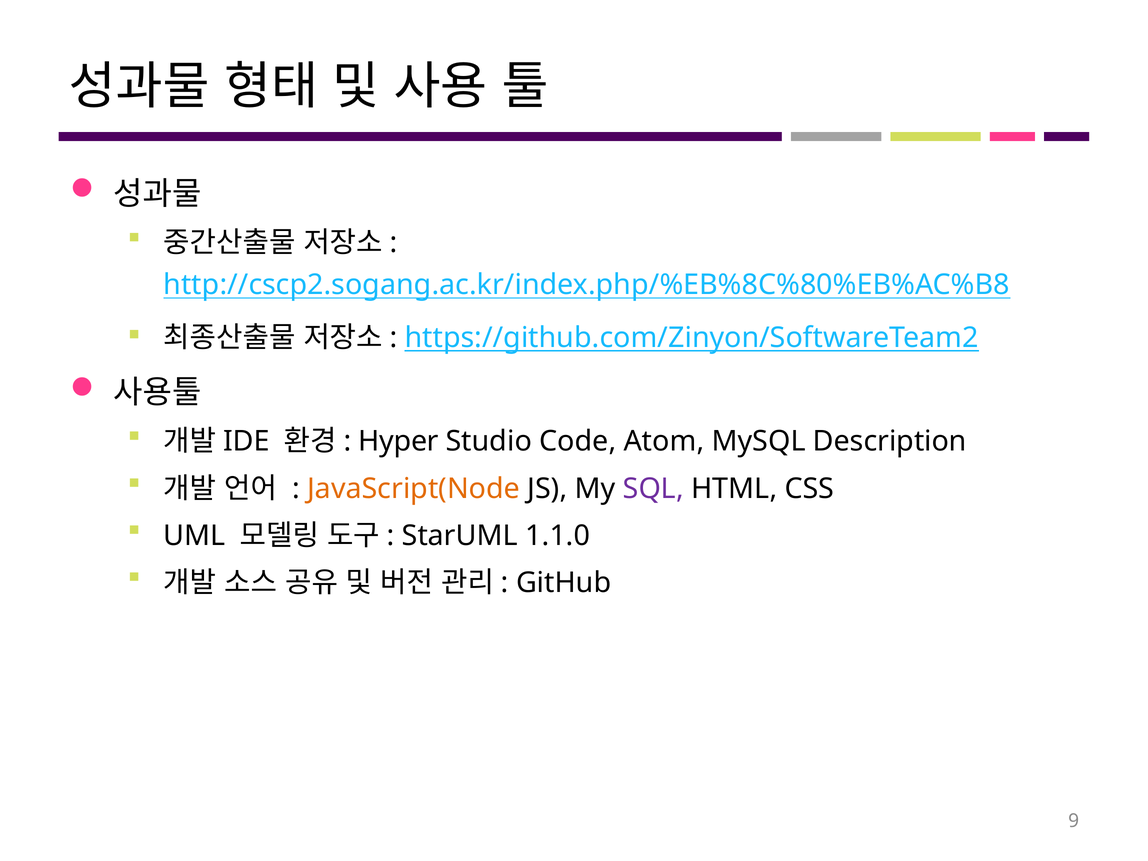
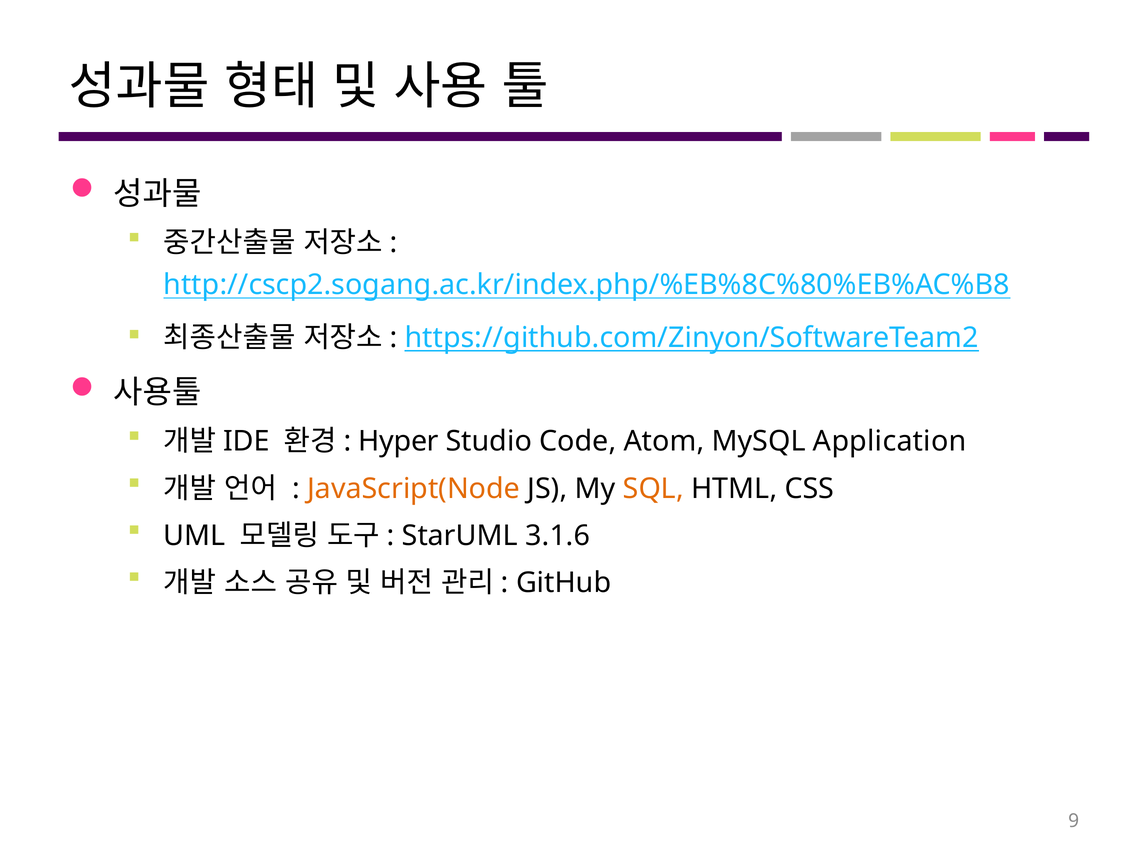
Description: Description -> Application (890, 442)
SQL colour: purple -> orange (653, 489)
1.1.0: 1.1.0 -> 3.1.6 (558, 536)
